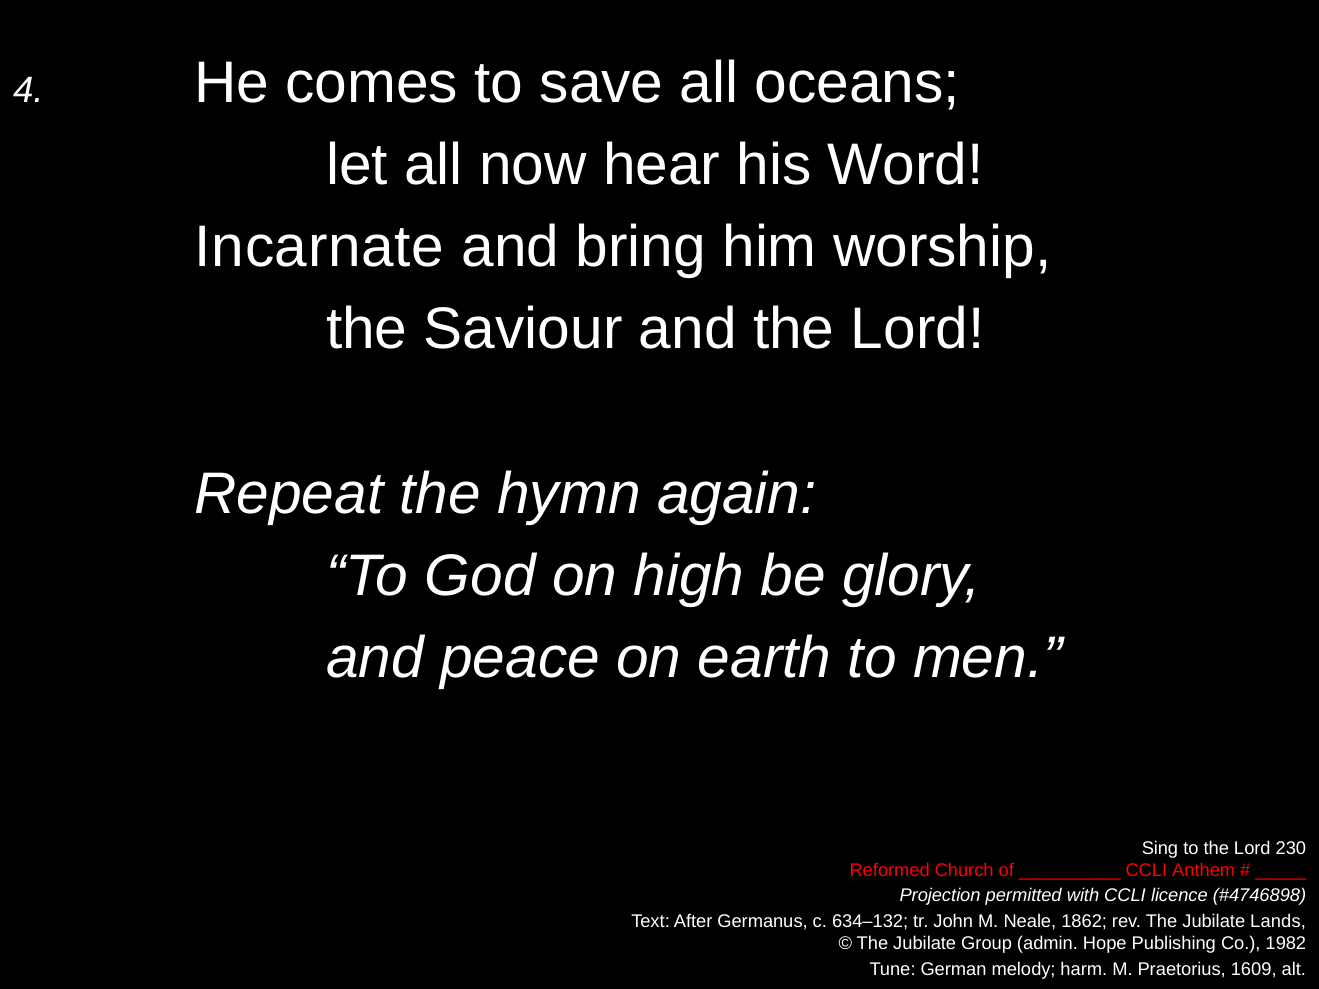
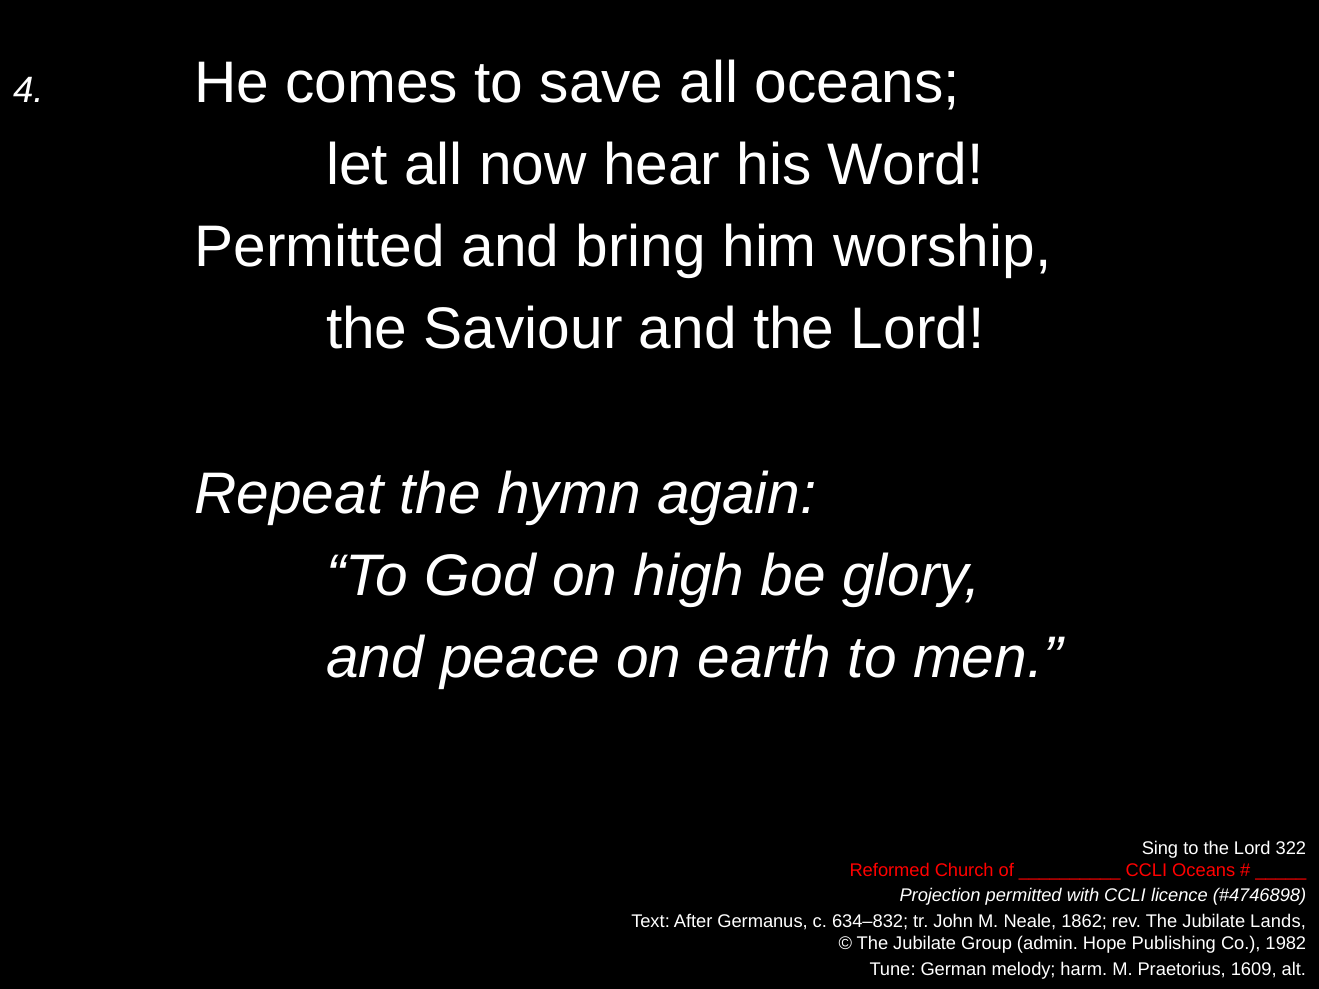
Incarnate: Incarnate -> Permitted (320, 248)
230: 230 -> 322 (1291, 848)
CCLI Anthem: Anthem -> Oceans (1204, 870)
634–132: 634–132 -> 634–832 (870, 922)
